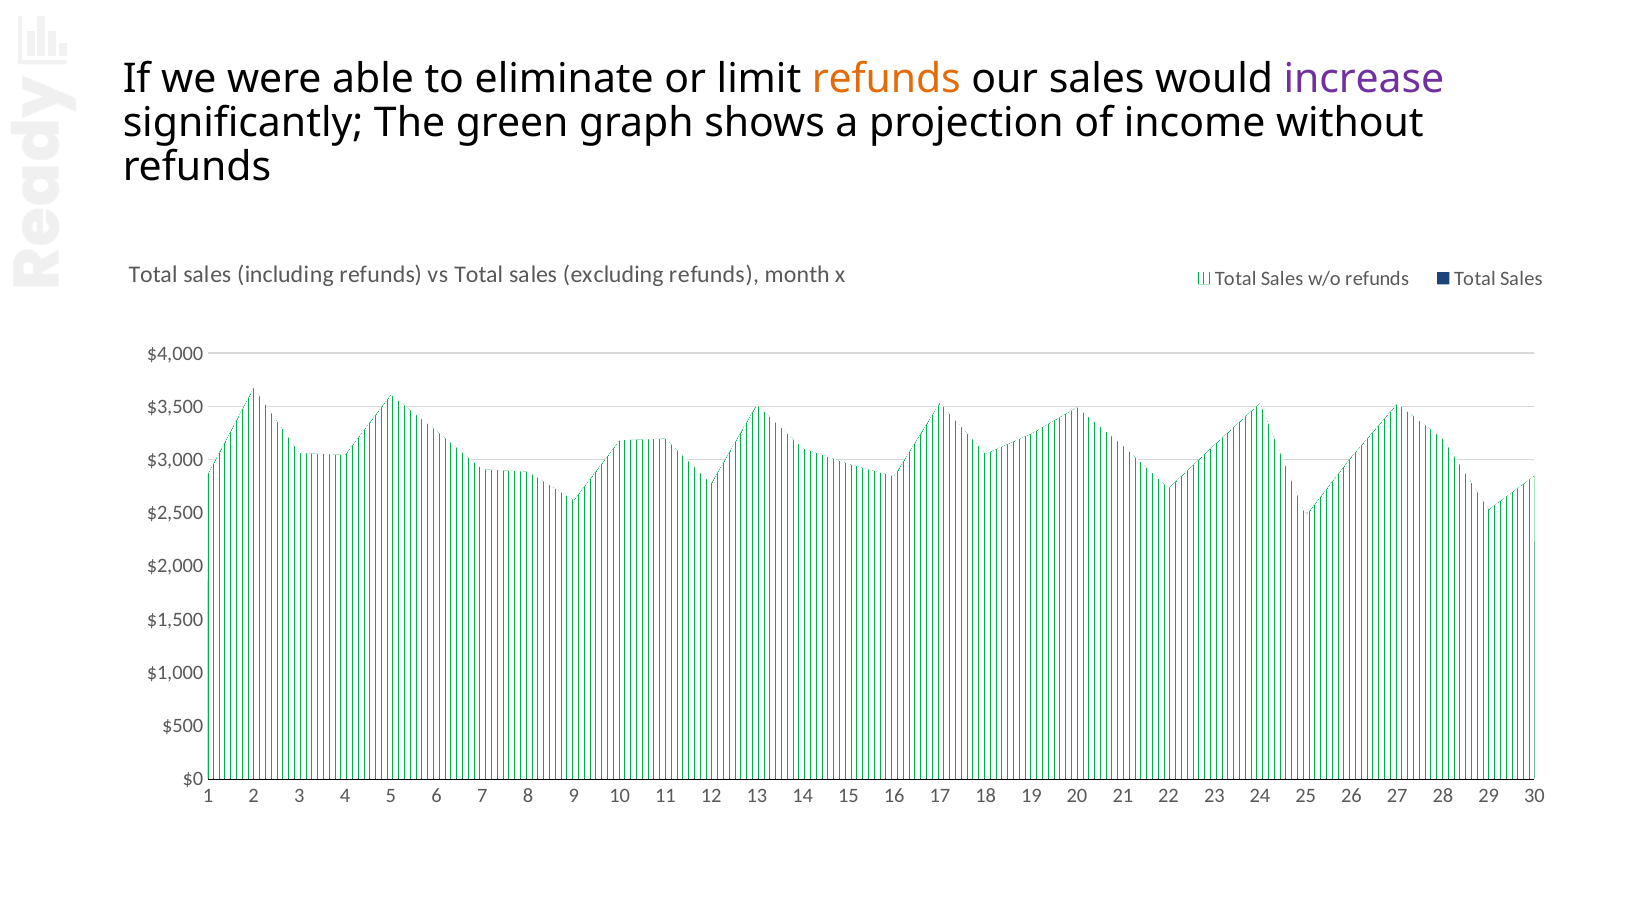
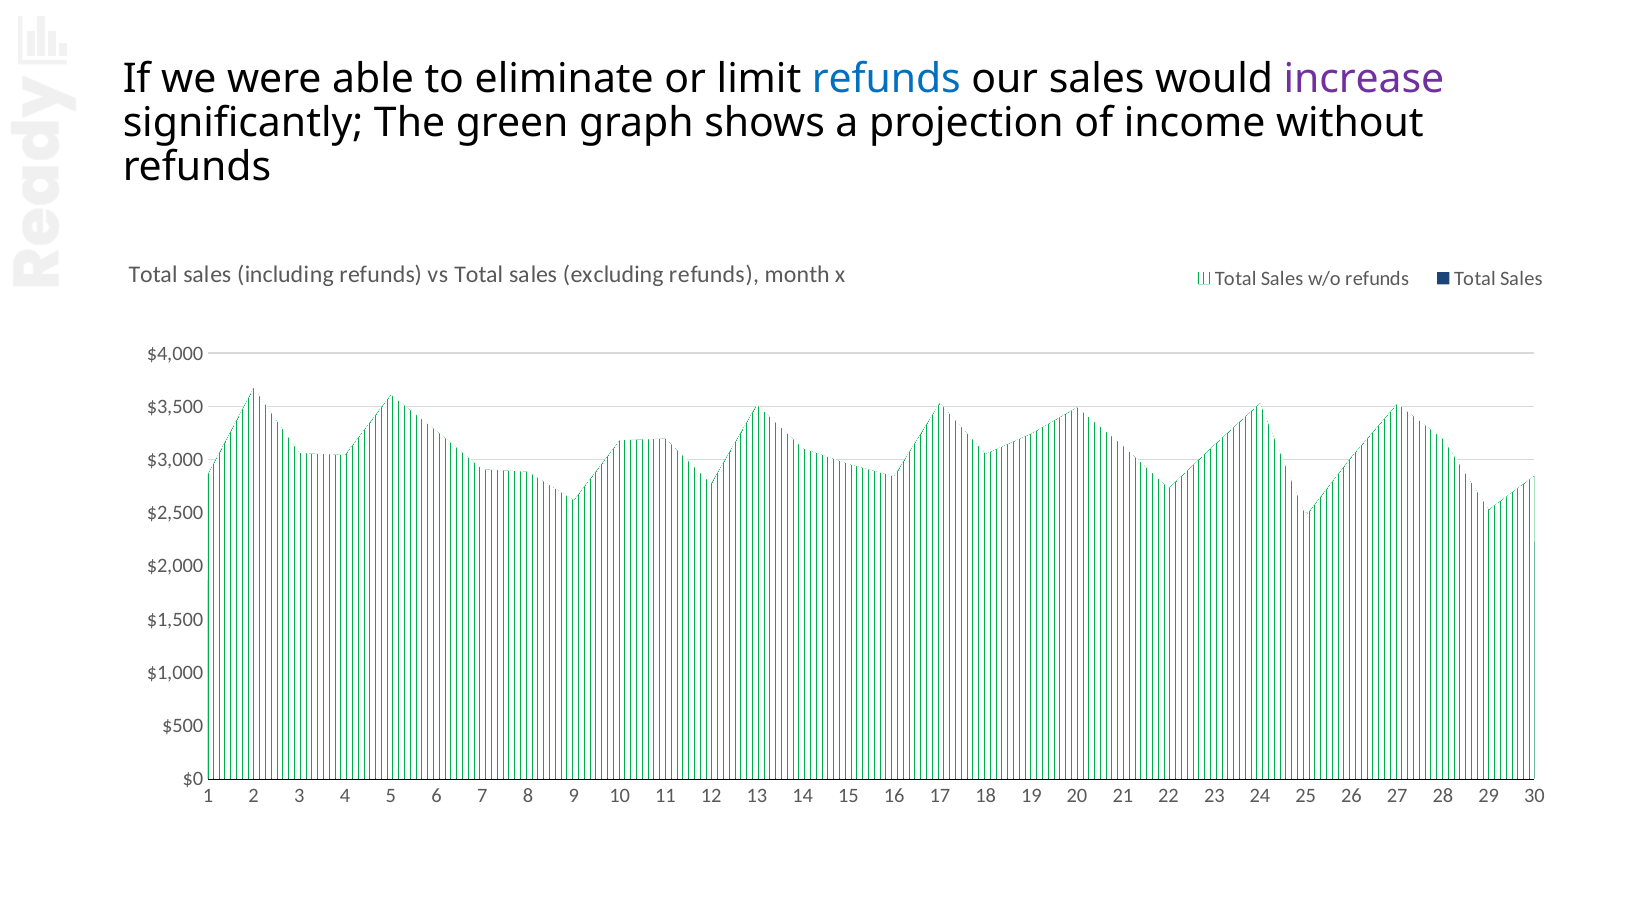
refunds colour: orange -> blue (886, 79)
